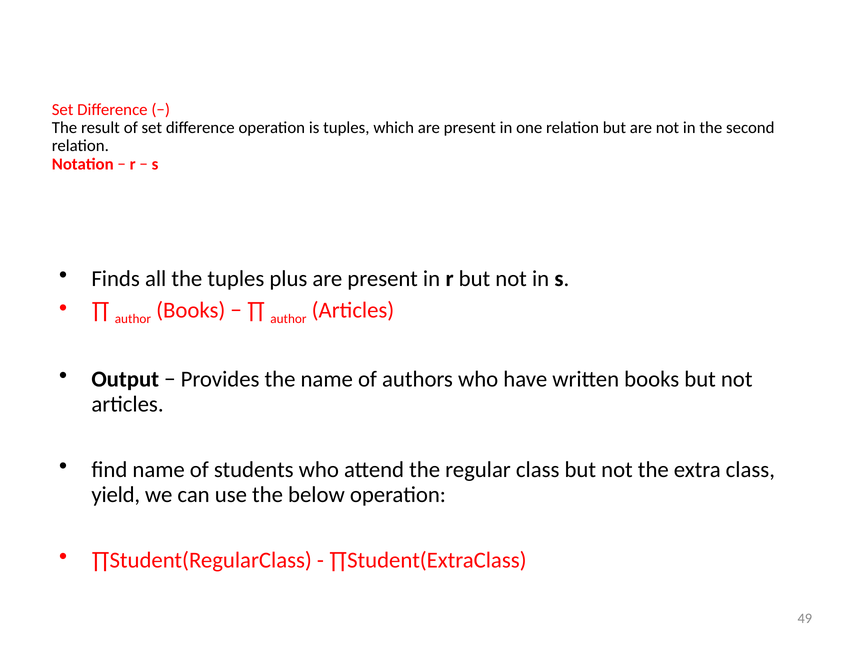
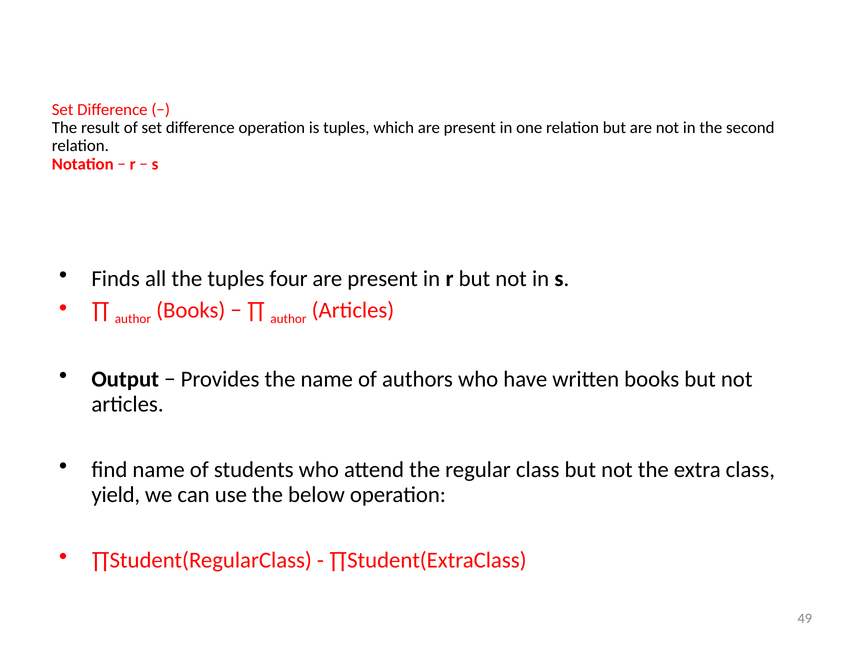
plus: plus -> four (289, 279)
